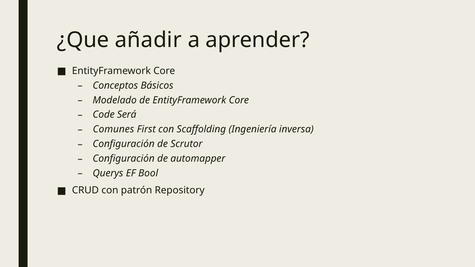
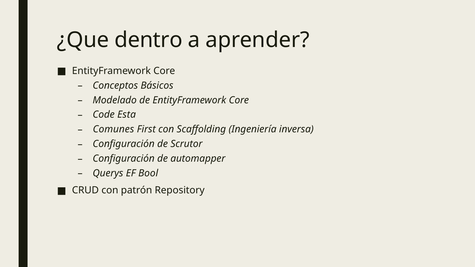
añadir: añadir -> dentro (149, 40)
Será: Será -> Esta (127, 115)
